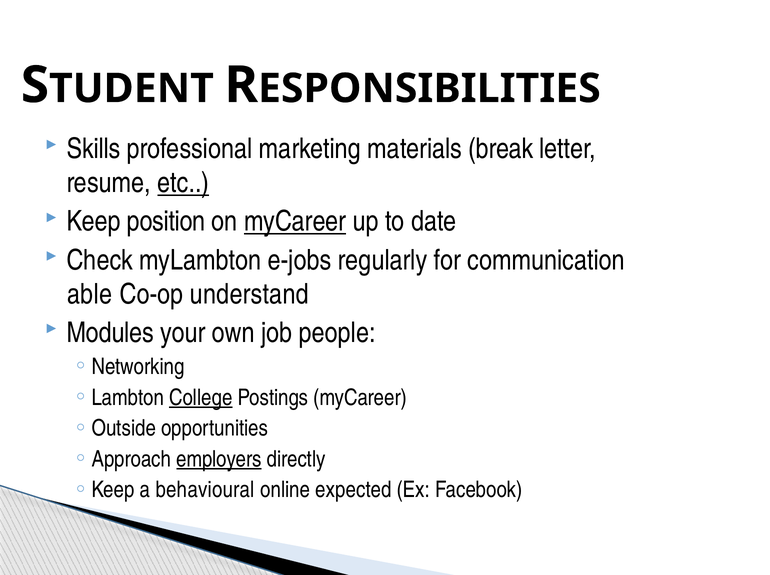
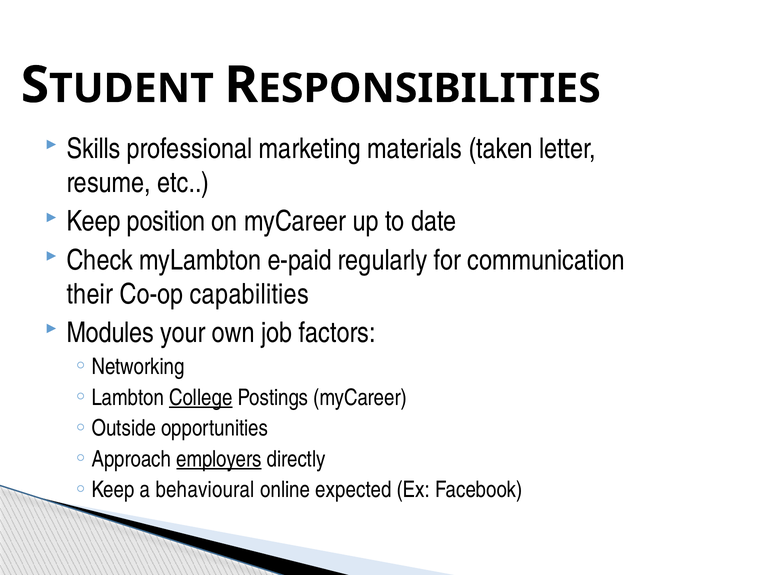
break: break -> taken (501, 149)
etc underline: present -> none (183, 183)
myCareer underline: present -> none (295, 222)
e-jobs: e-jobs -> e-paid (300, 260)
able: able -> their (90, 294)
understand: understand -> capabilities (249, 294)
people: people -> factors (337, 333)
